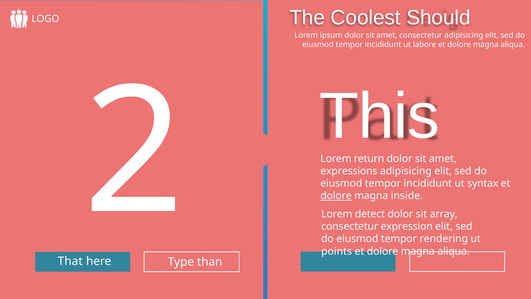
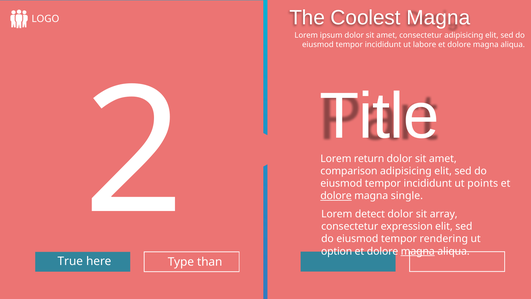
Coolest Should: Should -> Magna (438, 18)
This: This -> Title (379, 116)
expressions: expressions -> comparison (349, 171)
syntax: syntax -> points (483, 183)
inside: inside -> single (407, 196)
points: points -> option (337, 251)
magna underline: none -> present (418, 251)
That: That -> True (70, 261)
